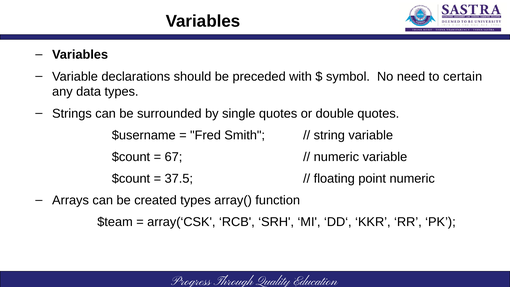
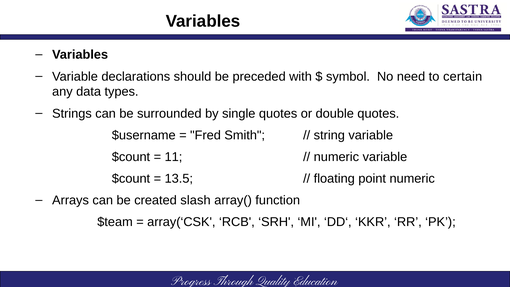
67: 67 -> 11 (174, 157)
37.5: 37.5 -> 13.5 (179, 178)
created types: types -> slash (196, 200)
